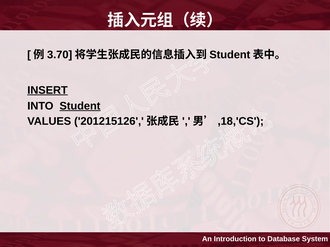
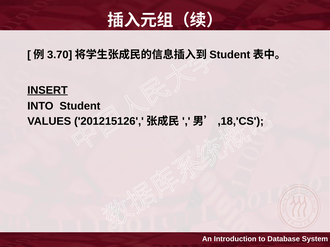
Student underline: present -> none (80, 106)
